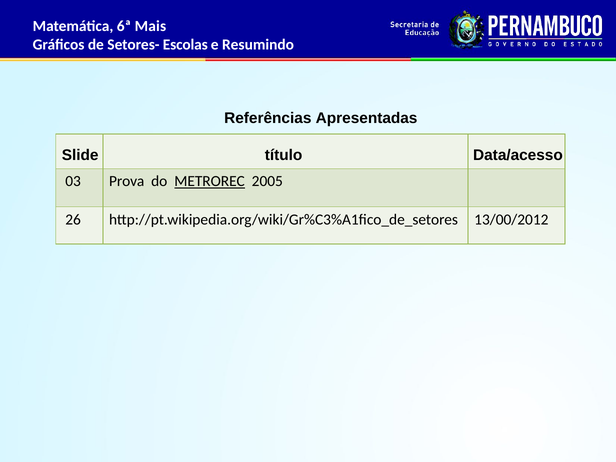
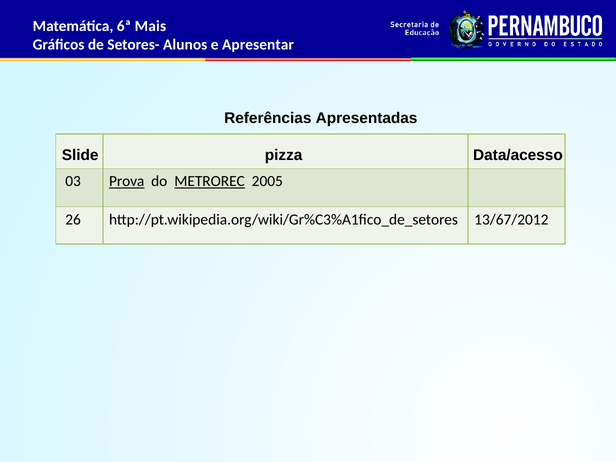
Escolas: Escolas -> Alunos (185, 45)
Resumindo: Resumindo -> Apresentar (258, 45)
título: título -> pizza (284, 155)
Prova underline: none -> present (127, 181)
13/00/2012: 13/00/2012 -> 13/67/2012 (511, 219)
